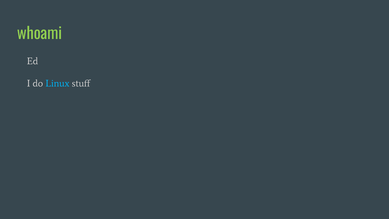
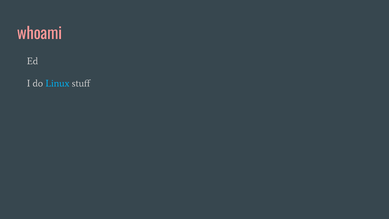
whoami colour: light green -> pink (40, 34)
